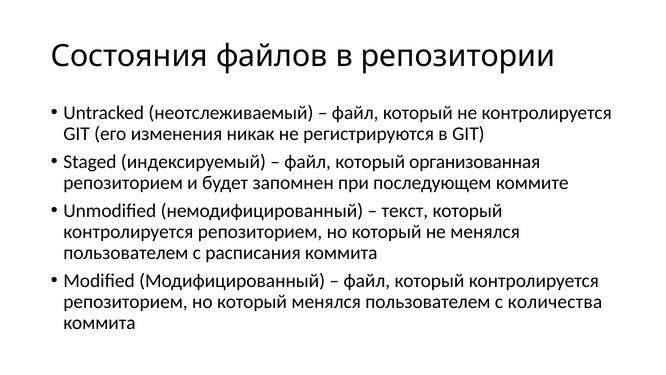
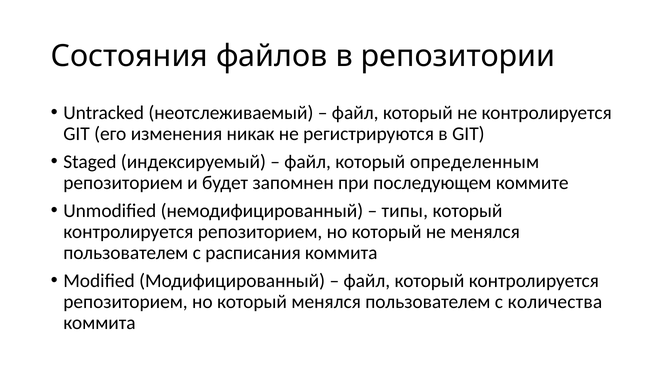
организованная: организованная -> определенным (475, 162)
текст: текст -> типы (405, 210)
